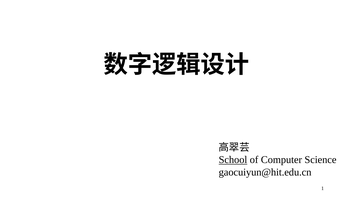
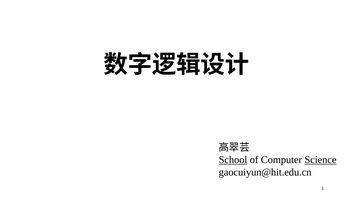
Science underline: none -> present (321, 159)
